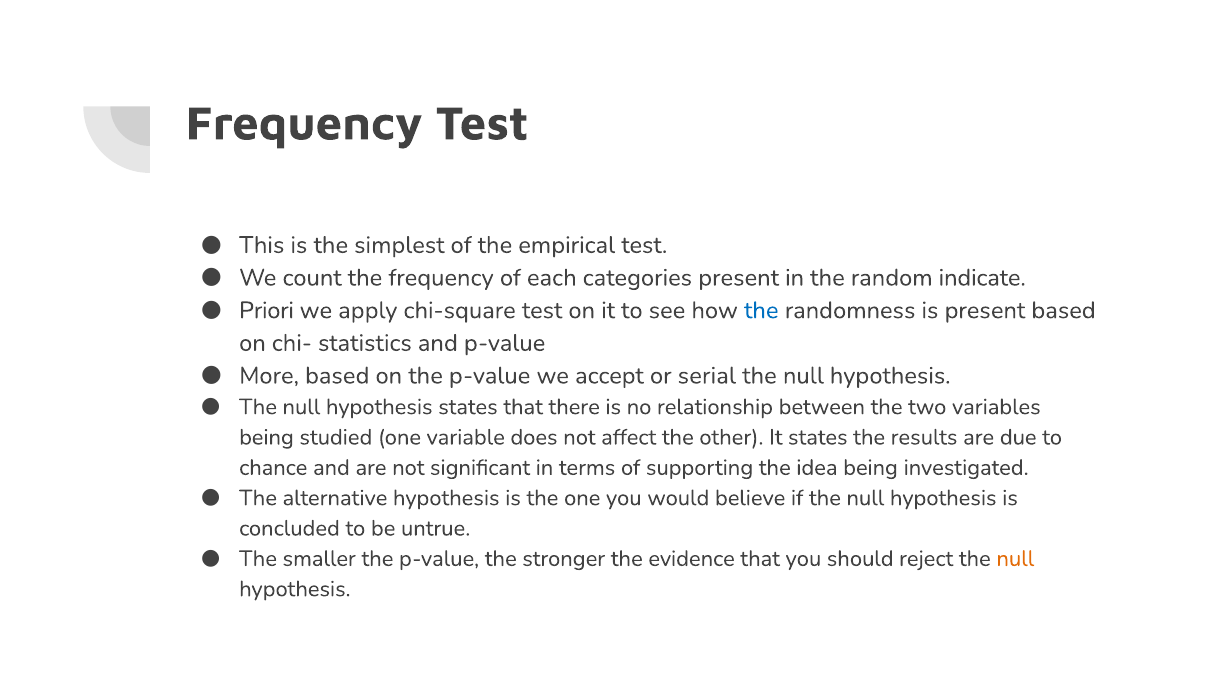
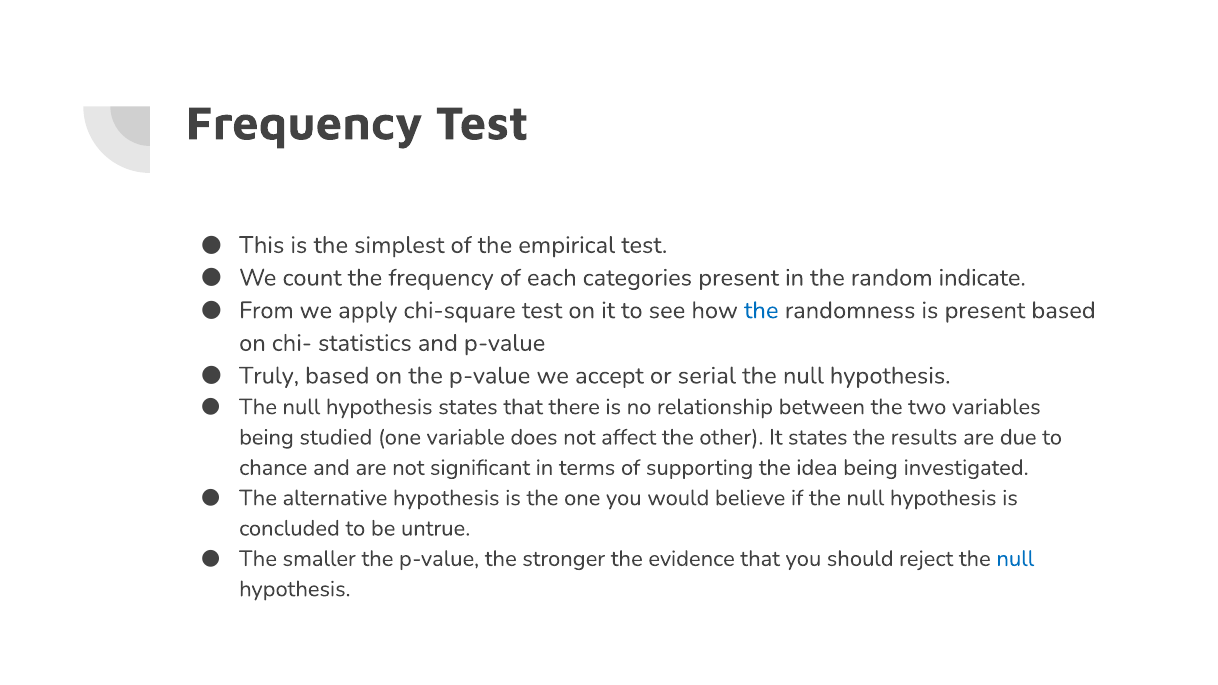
Priori: Priori -> From (266, 310)
More: More -> Truly (269, 376)
null colour: orange -> blue (1015, 559)
